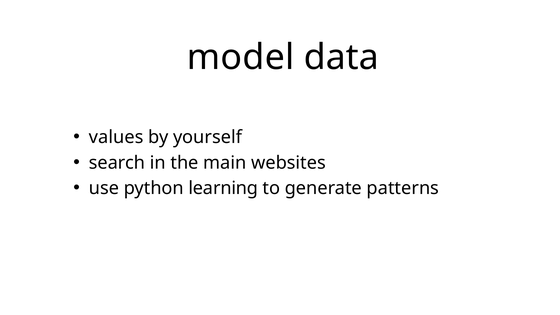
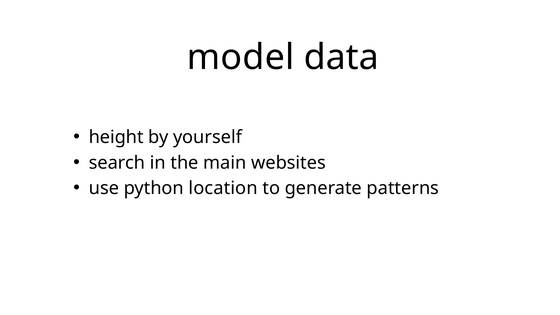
values: values -> height (116, 137)
learning: learning -> location (223, 188)
